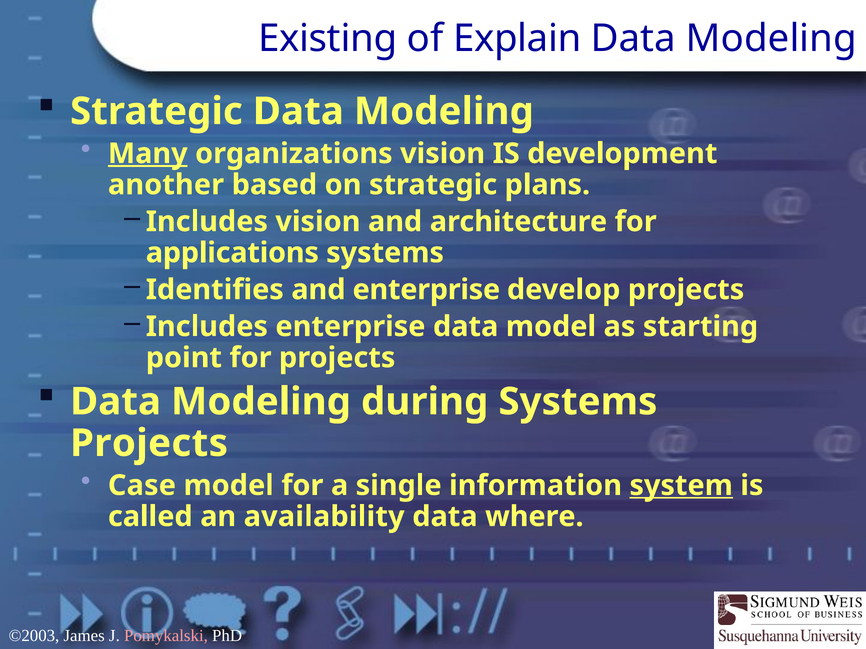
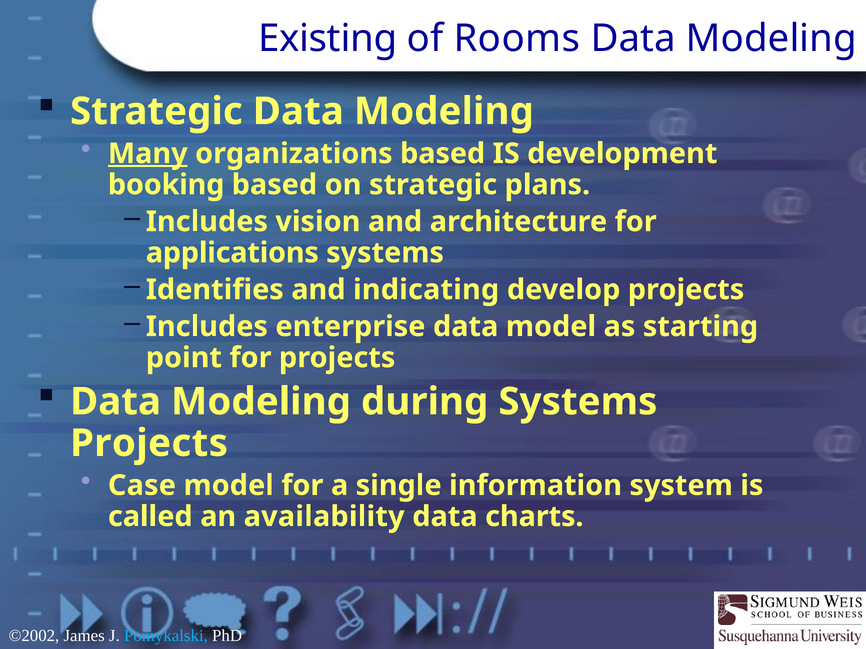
Explain: Explain -> Rooms (517, 39)
organizations vision: vision -> based (443, 154)
another: another -> booking (166, 185)
and enterprise: enterprise -> indicating (426, 290)
system underline: present -> none (681, 486)
where: where -> charts (534, 517)
©2003: ©2003 -> ©2002 (34, 636)
Pomykalski colour: pink -> light blue (166, 636)
